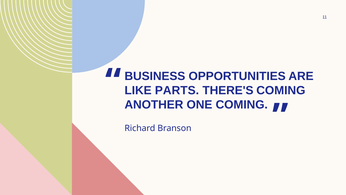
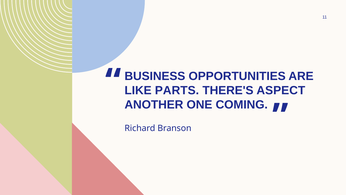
THERE'S COMING: COMING -> ASPECT (281, 90)
